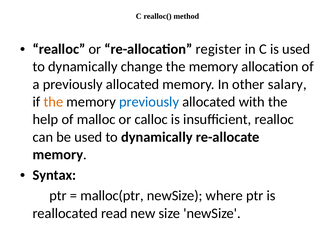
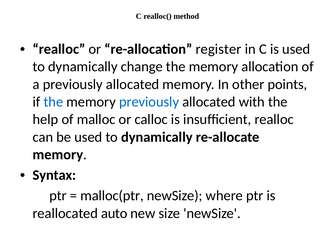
salary: salary -> points (287, 84)
the colour: orange -> blue (53, 102)
read: read -> auto (114, 214)
